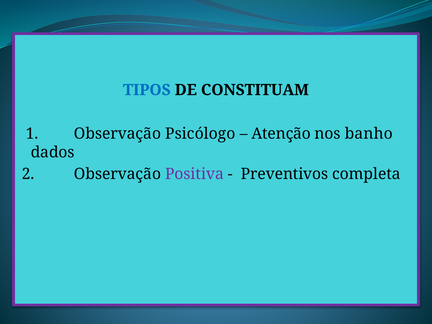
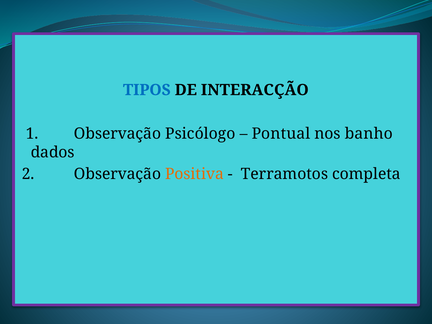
CONSTITUAM: CONSTITUAM -> INTERACÇÃO (255, 90)
Atenção: Atenção -> Pontual (281, 134)
Positiva colour: purple -> orange (195, 174)
Preventivos: Preventivos -> Terramotos (285, 174)
